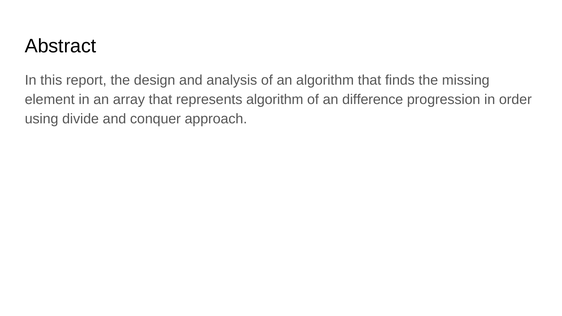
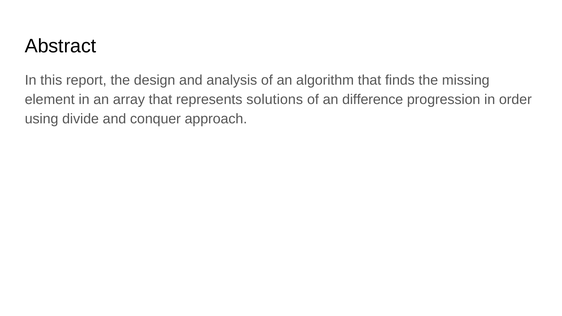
represents algorithm: algorithm -> solutions (275, 99)
